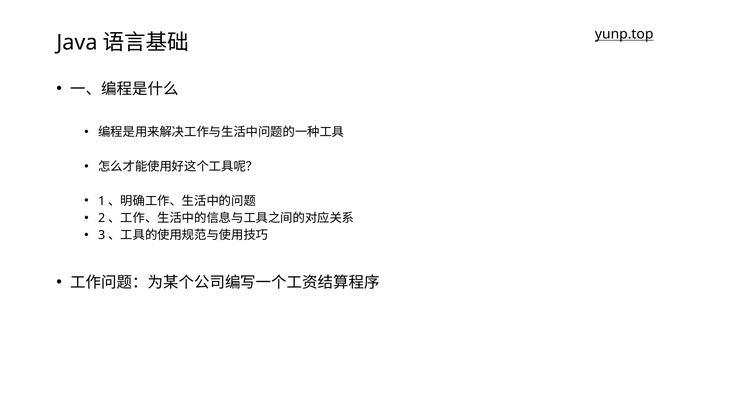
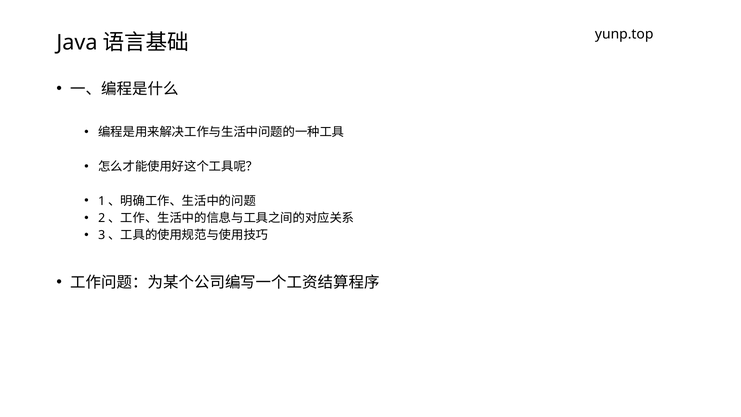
yunp.top underline: present -> none (624, 34)
